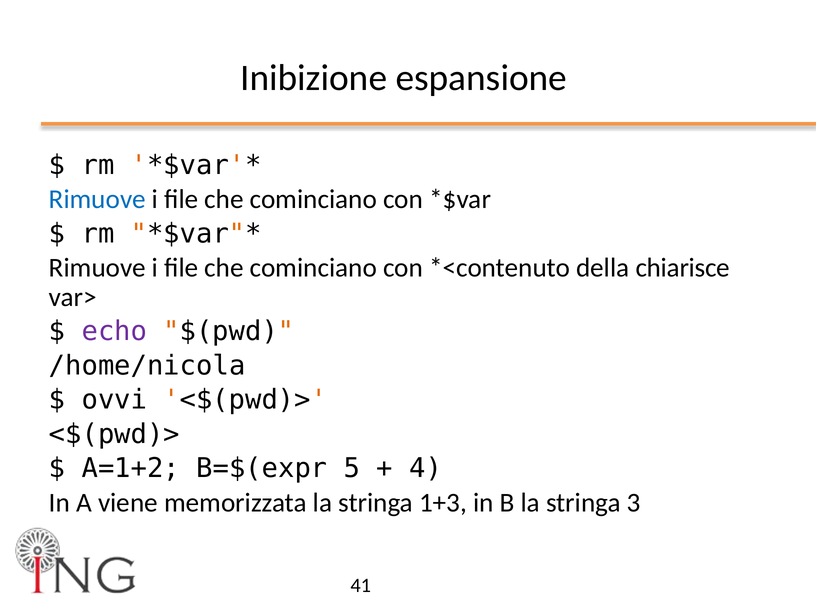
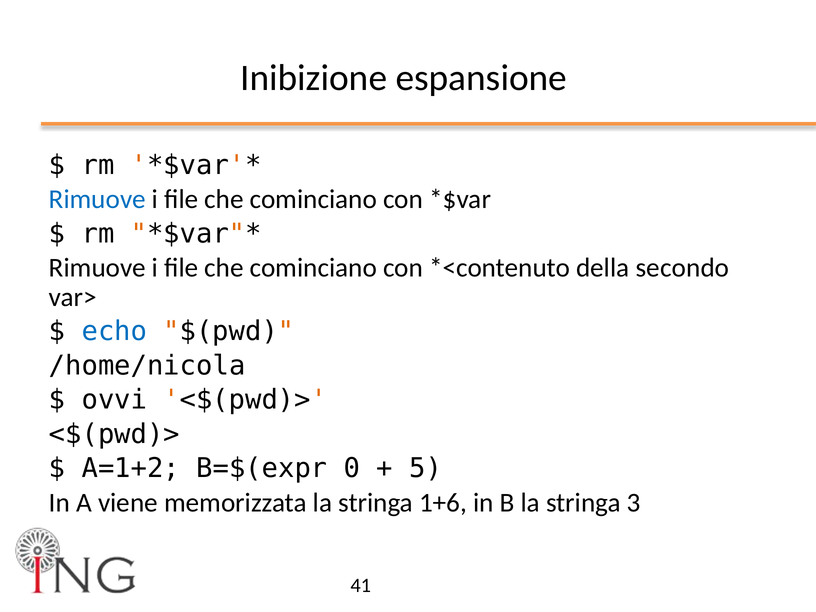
chiarisce: chiarisce -> secondo (682, 268)
echo colour: purple -> blue (114, 331)
5: 5 -> 0 (352, 468)
4: 4 -> 5 (426, 468)
1+3: 1+3 -> 1+6 (443, 503)
